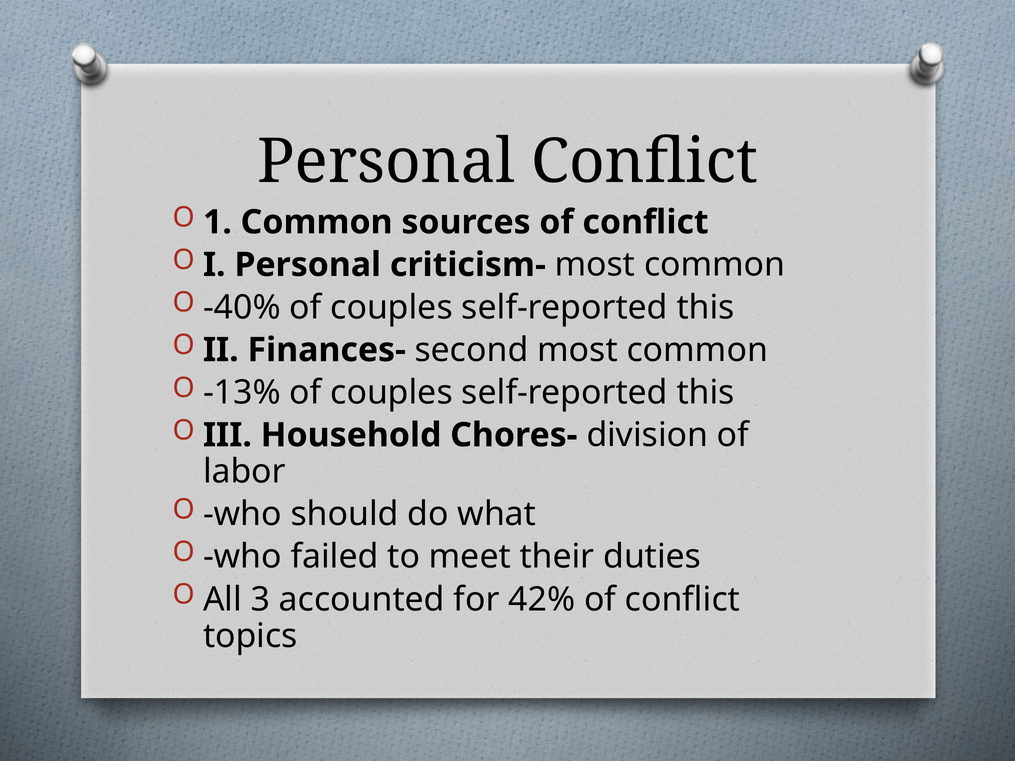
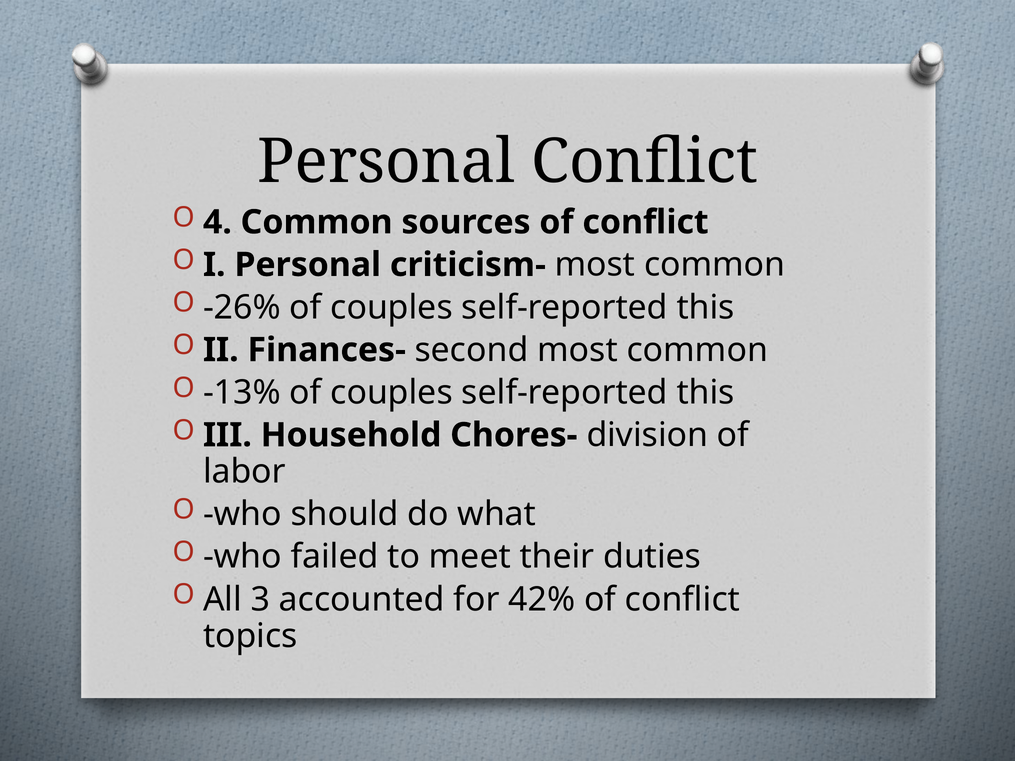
1: 1 -> 4 (217, 222)
-40%: -40% -> -26% (242, 307)
